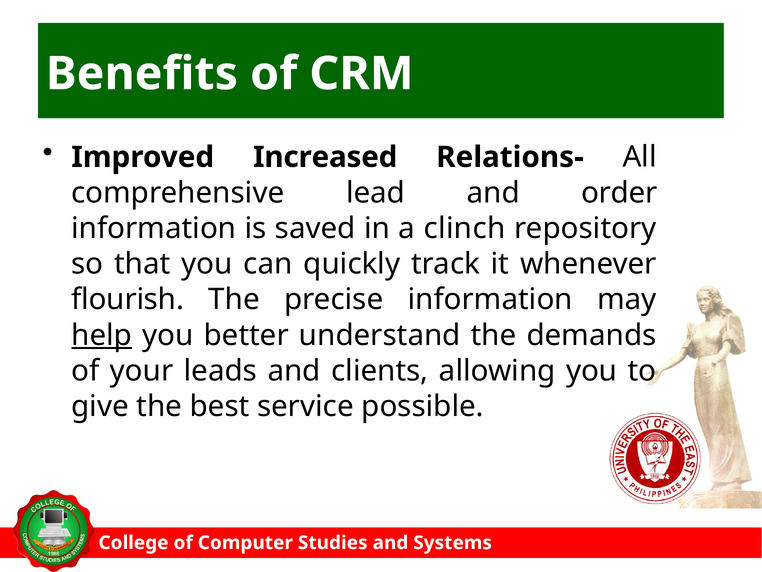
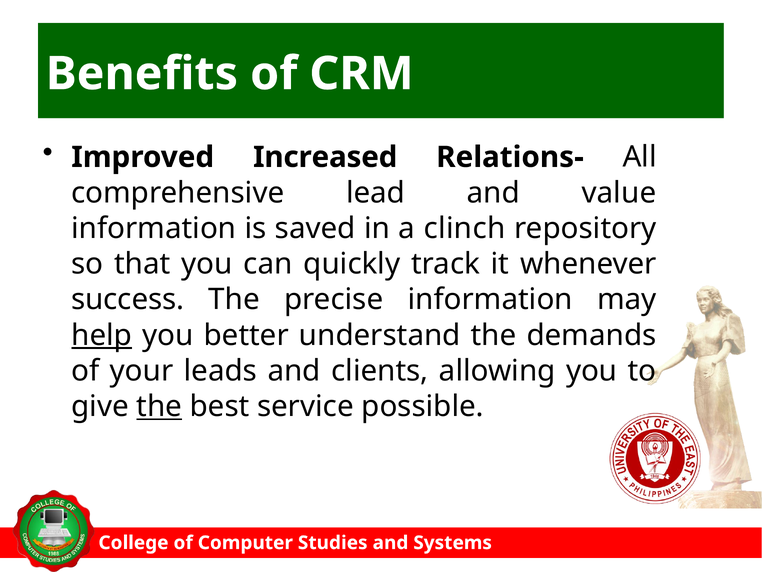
order: order -> value (619, 193)
flourish: flourish -> success (128, 299)
the underline: none -> present (159, 406)
